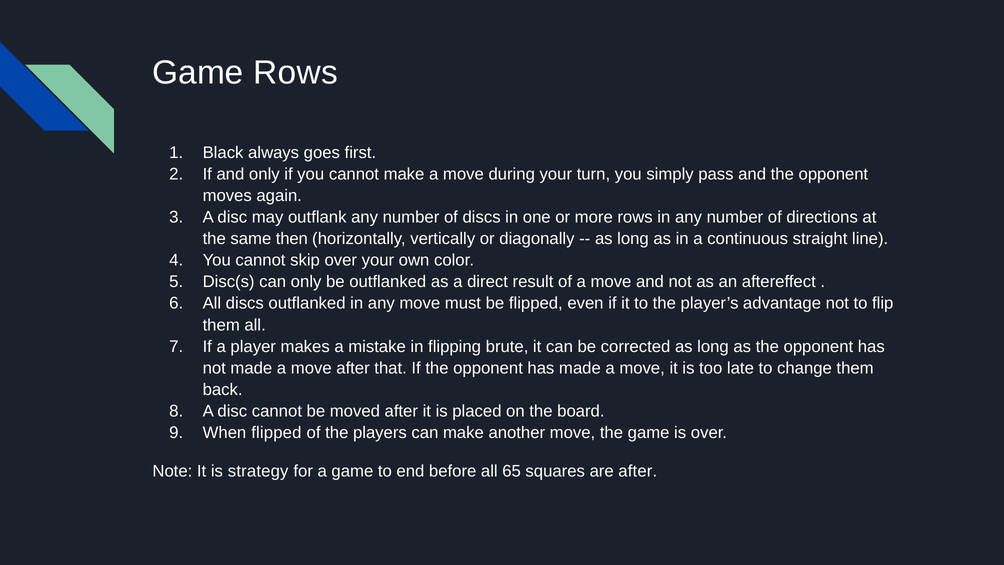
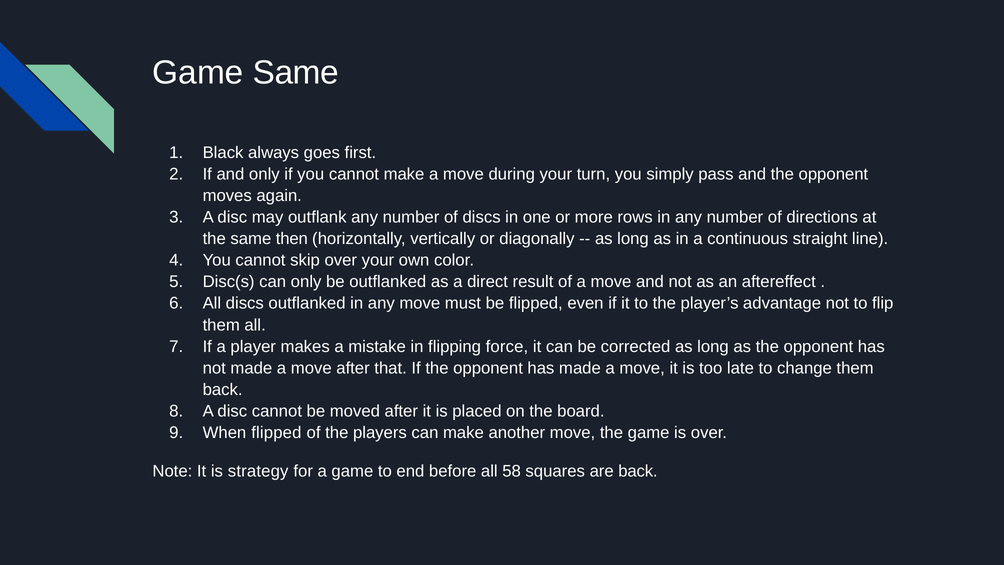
Game Rows: Rows -> Same (296, 73)
brute: brute -> force (507, 346)
65: 65 -> 58 (512, 471)
are after: after -> back (638, 471)
